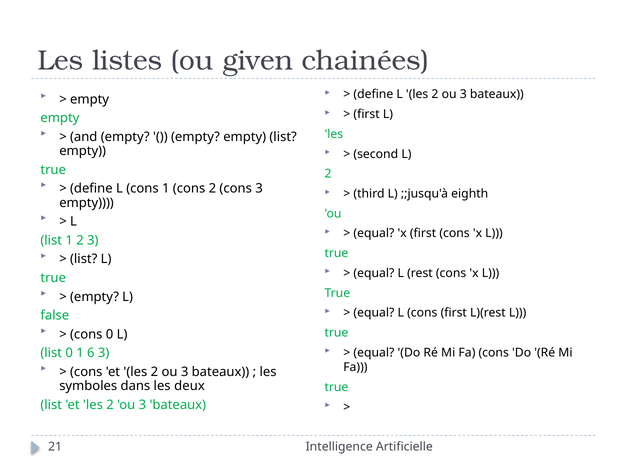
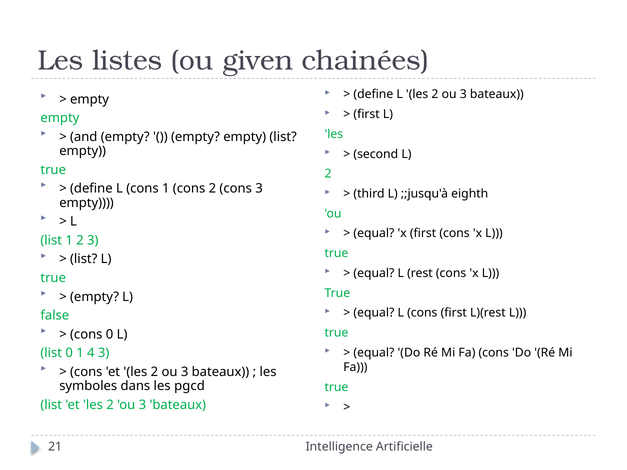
6: 6 -> 4 (91, 353)
deux: deux -> pgcd (190, 386)
